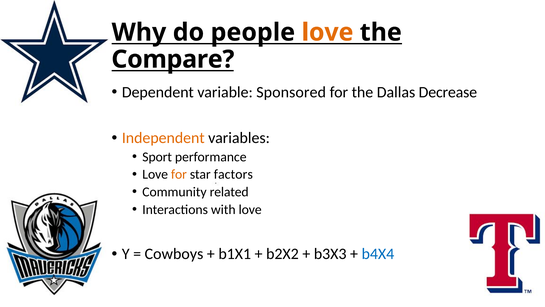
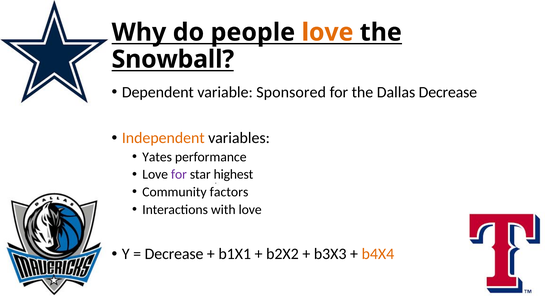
Compare: Compare -> Snowball (173, 59)
Sport: Sport -> Yates (157, 157)
for colour: orange -> purple (179, 174)
factors: factors -> highest (233, 174)
related: related -> factors (229, 192)
Cowboys: Cowboys -> Decrease (174, 254)
b4X4 colour: blue -> orange (378, 254)
